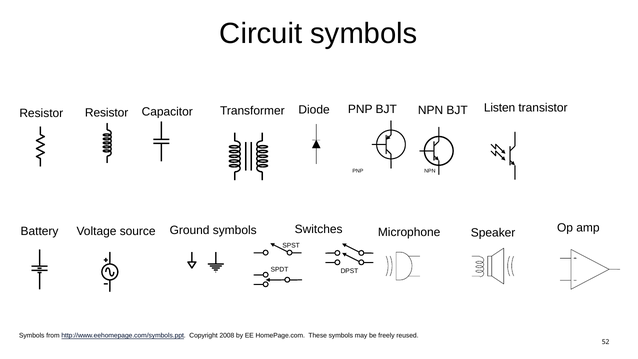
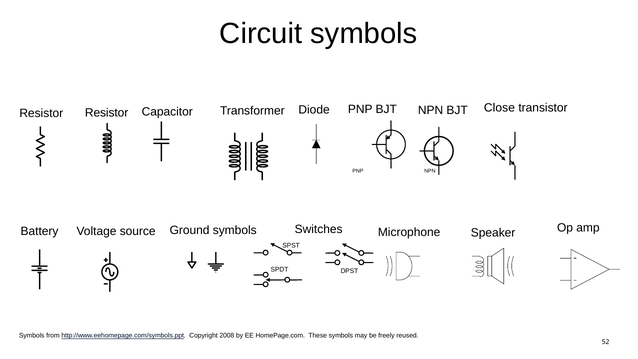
Listen: Listen -> Close (499, 108)
